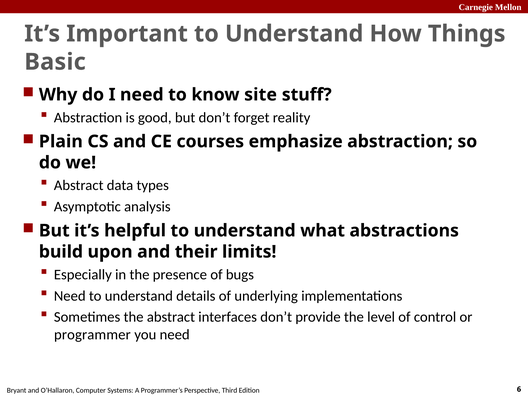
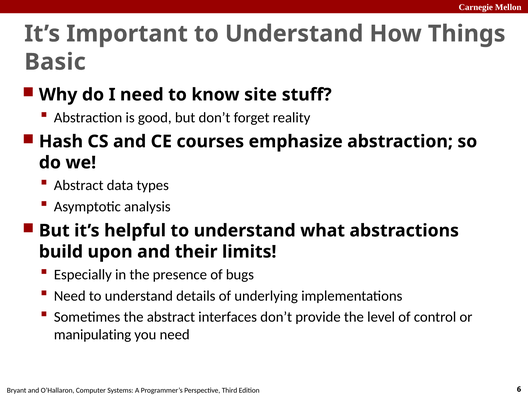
Plain: Plain -> Hash (61, 141)
programmer: programmer -> manipulating (93, 335)
